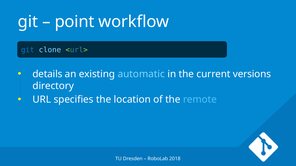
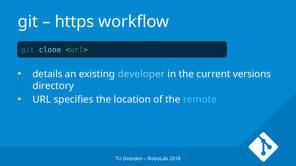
point: point -> https (74, 22)
automatic: automatic -> developer (141, 74)
